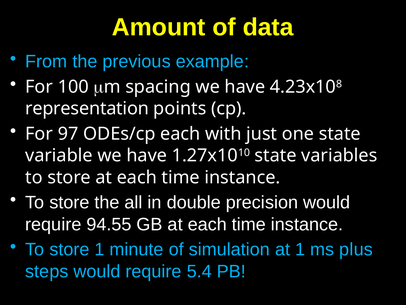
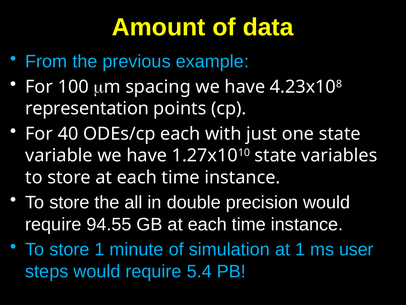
97: 97 -> 40 (68, 134)
plus: plus -> user (356, 249)
